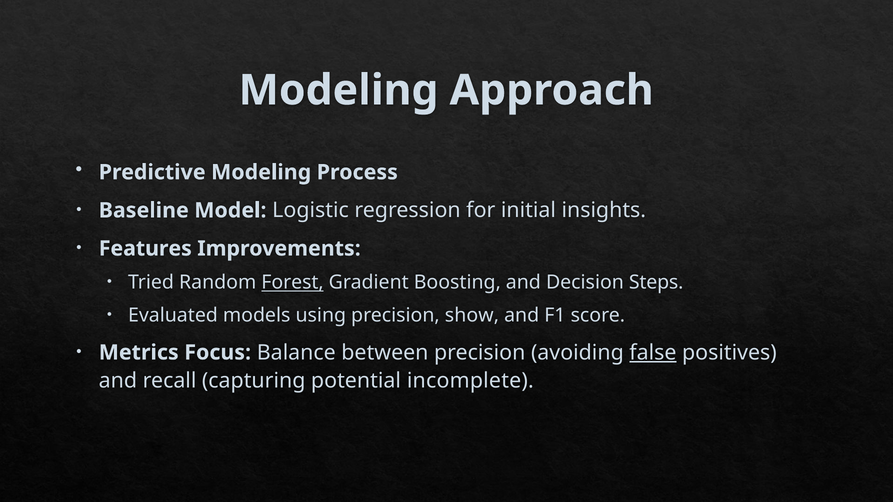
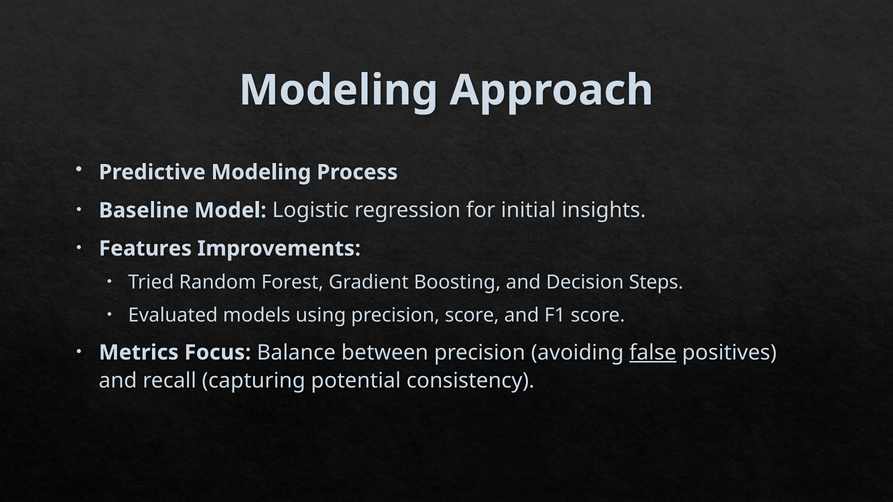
Forest underline: present -> none (293, 283)
precision show: show -> score (472, 316)
incomplete: incomplete -> consistency (470, 381)
